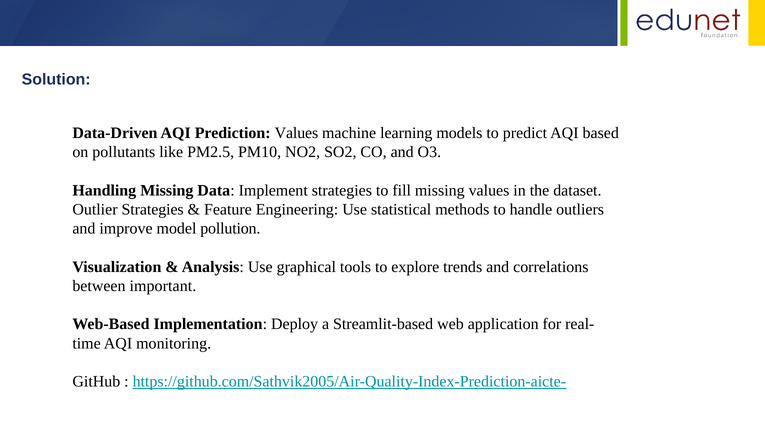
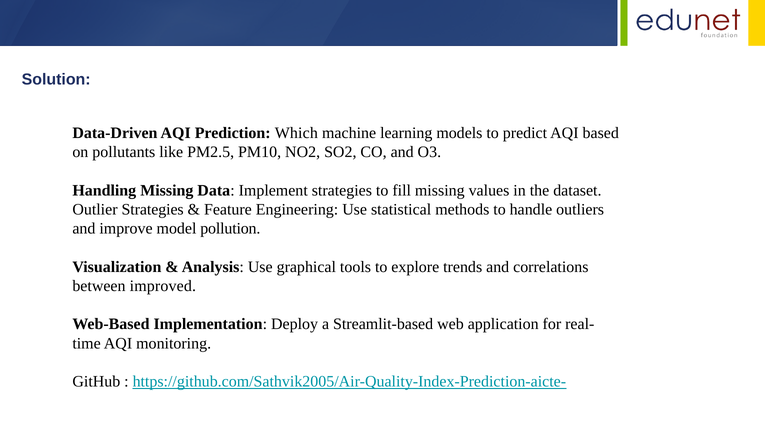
Prediction Values: Values -> Which (296, 133)
important: important -> improved (163, 286)
